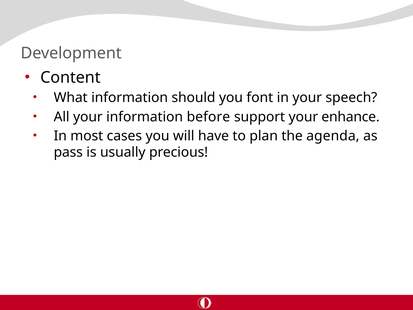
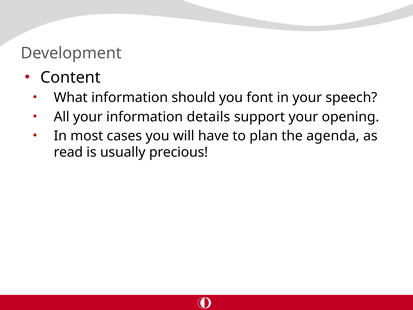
before: before -> details (208, 117)
enhance: enhance -> opening (350, 117)
pass: pass -> read (68, 152)
